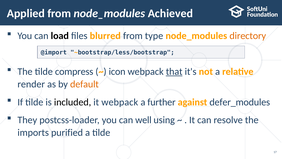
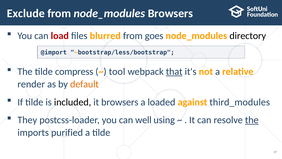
Applied: Applied -> Exclude (26, 13)
node_modules Achieved: Achieved -> Browsers (170, 13)
load colour: black -> red (60, 36)
type: type -> goes (154, 36)
directory colour: orange -> black (248, 36)
icon: icon -> tool (117, 72)
it webpack: webpack -> browsers (120, 102)
further: further -> loaded (161, 102)
defer_modules: defer_modules -> third_modules (240, 102)
the underline: none -> present (252, 120)
